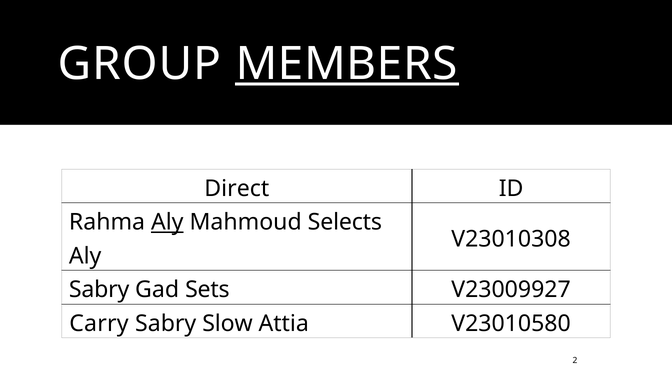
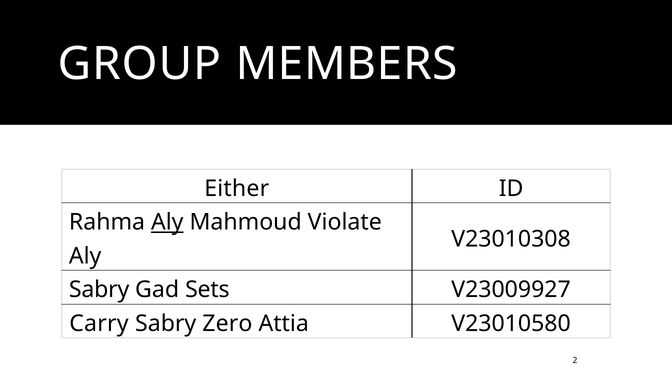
MEMBERS underline: present -> none (347, 64)
Direct: Direct -> Either (237, 188)
Selects: Selects -> Violate (345, 222)
Slow: Slow -> Zero (227, 323)
